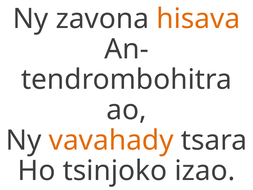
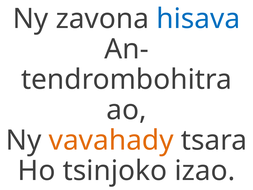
hisava colour: orange -> blue (198, 19)
